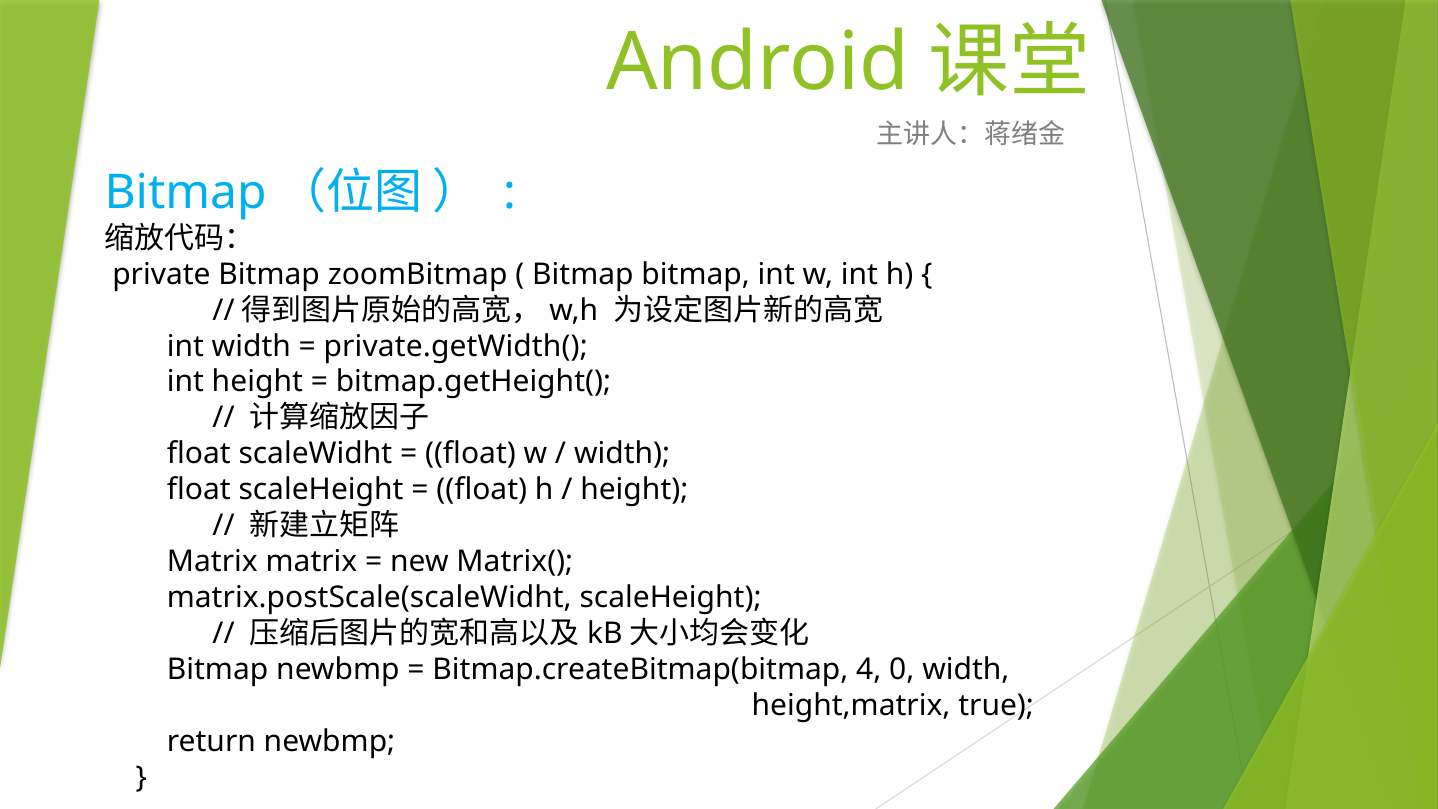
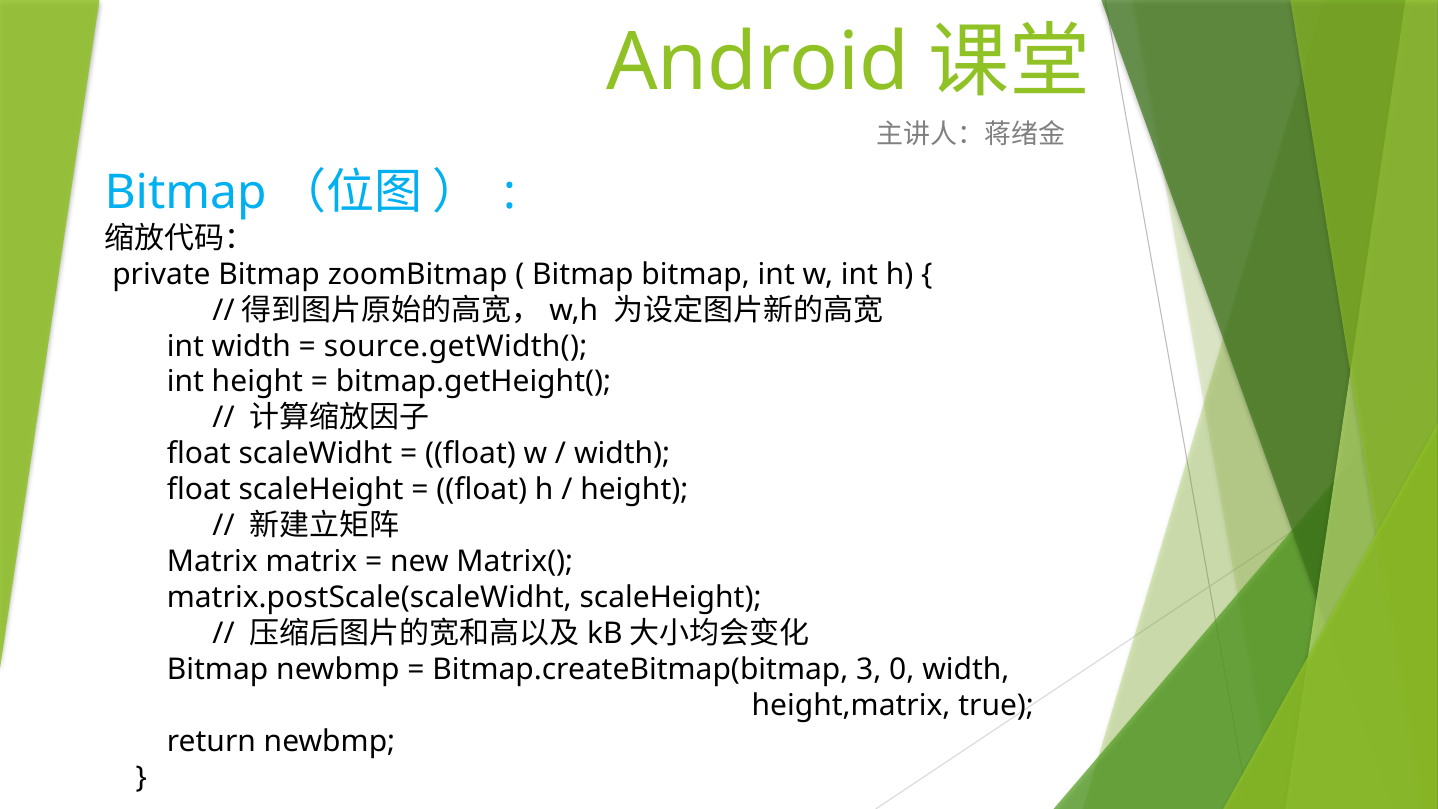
private.getWidth(: private.getWidth( -> source.getWidth( (456, 346)
4: 4 -> 3 (869, 670)
